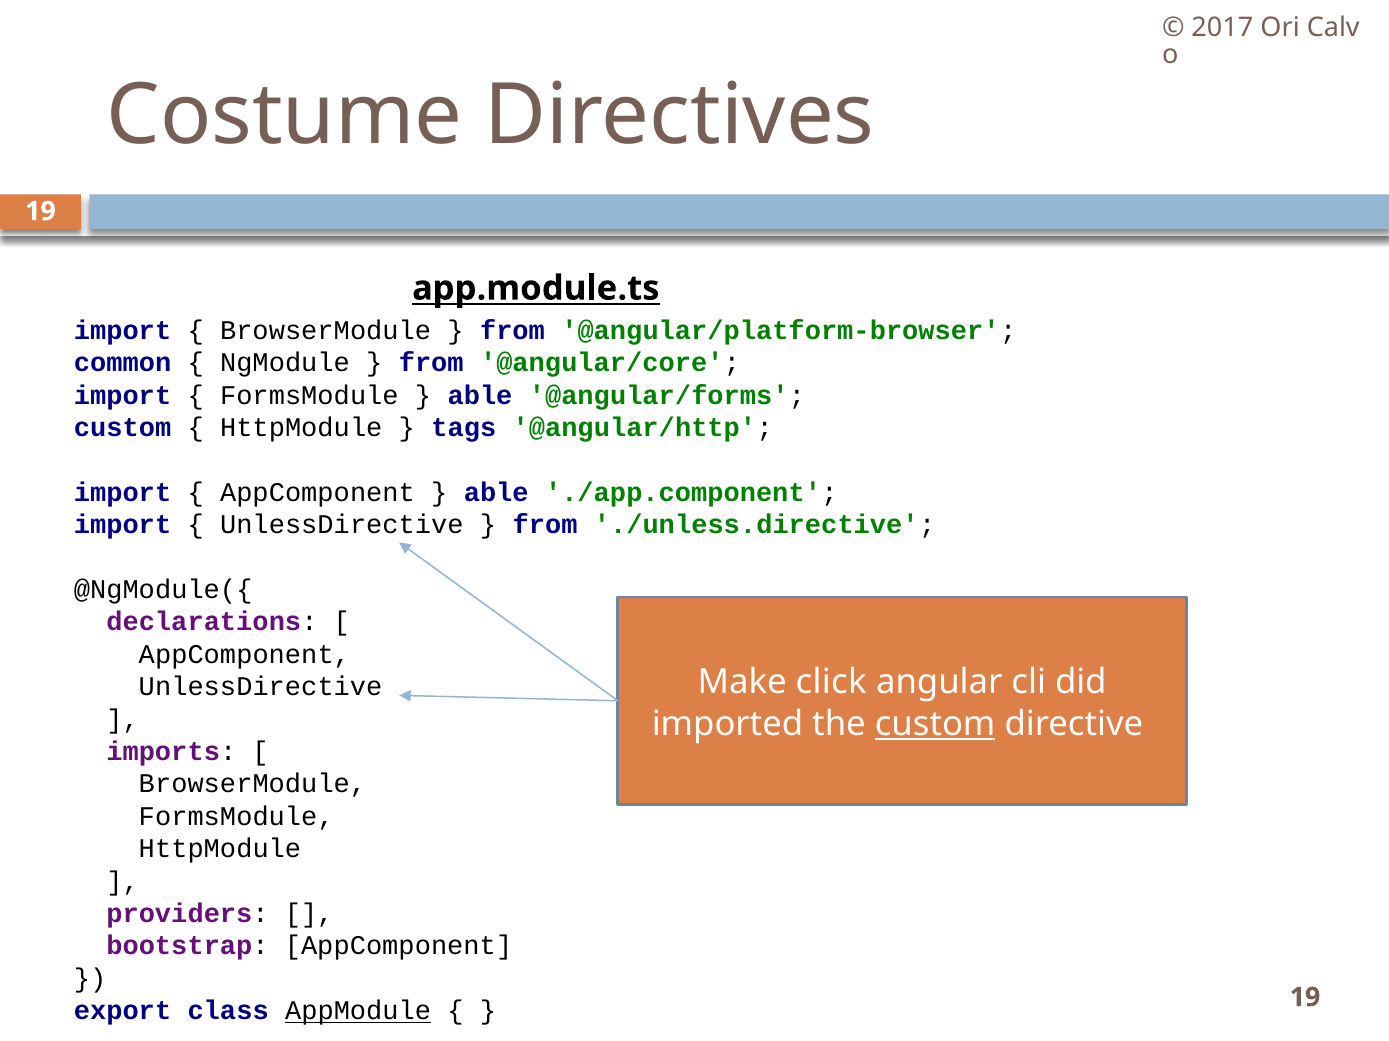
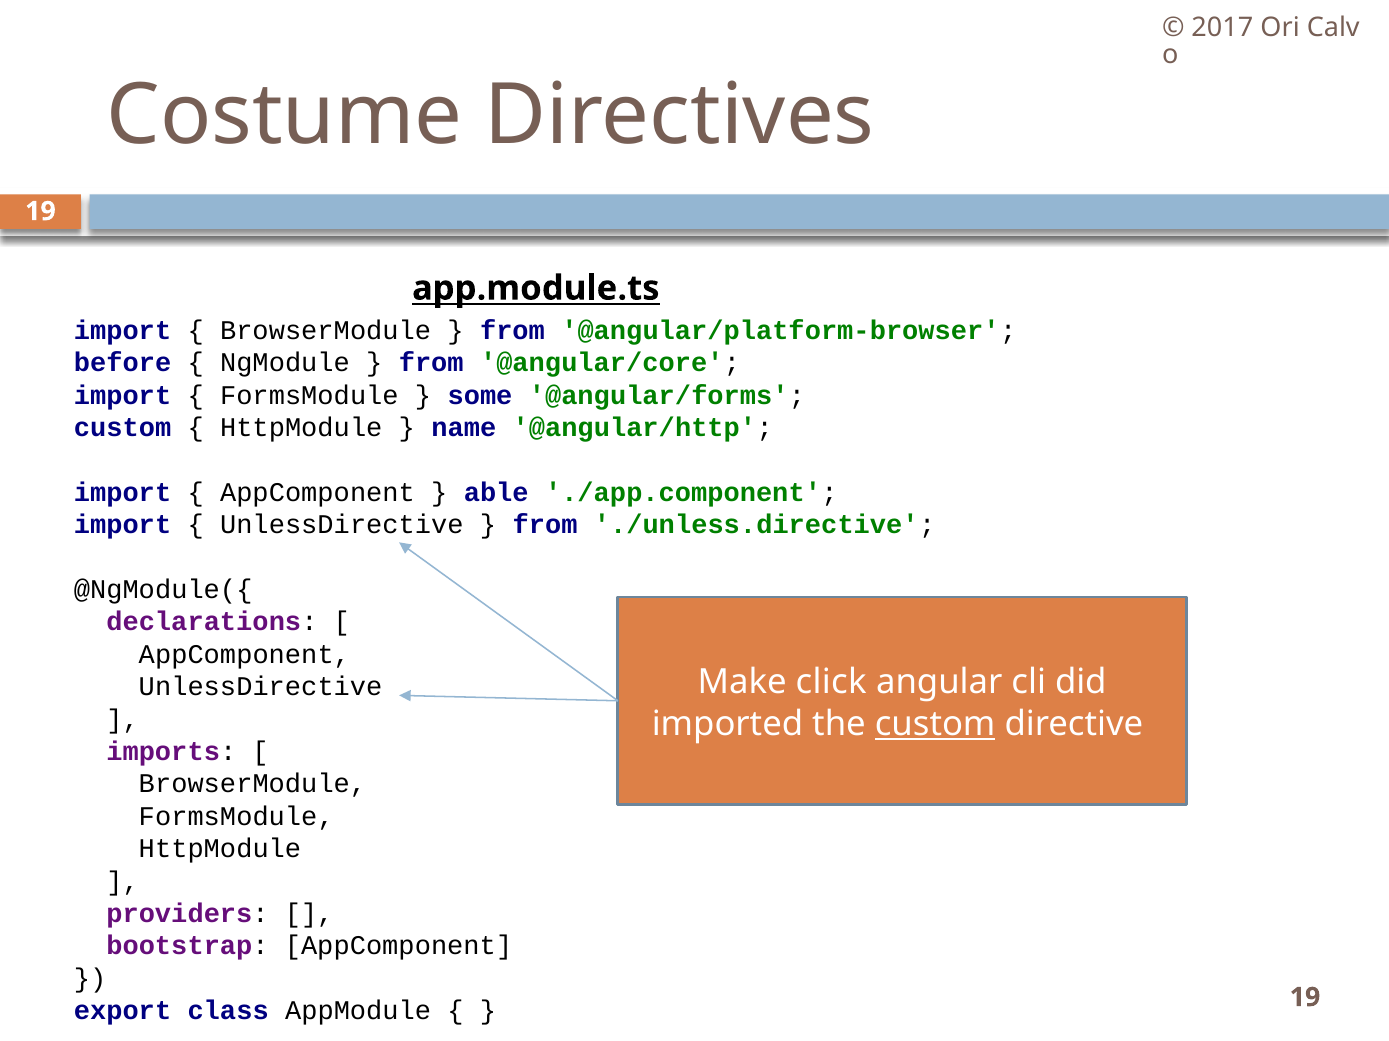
common: common -> before (123, 363)
able: able -> some (480, 395)
tags: tags -> name (464, 428)
AppModule underline: present -> none (358, 1012)
